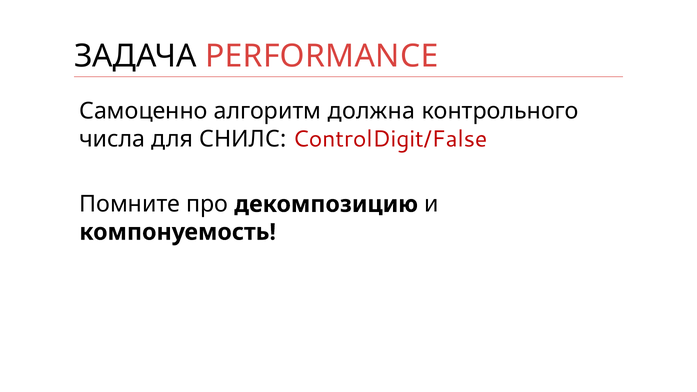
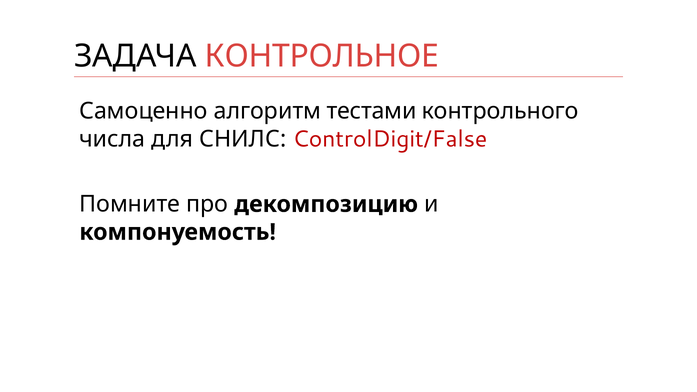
PERFORMANCE: PERFORMANCE -> КОНТРОЛЬНОЕ (322, 56)
должна: должна -> тестами (372, 111)
